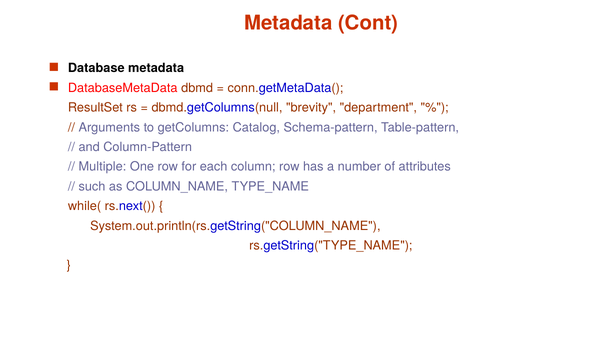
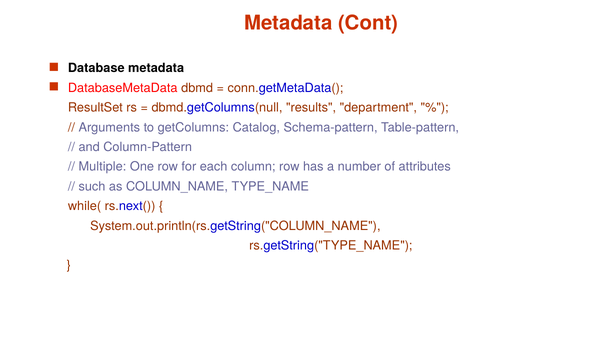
brevity: brevity -> results (311, 108)
